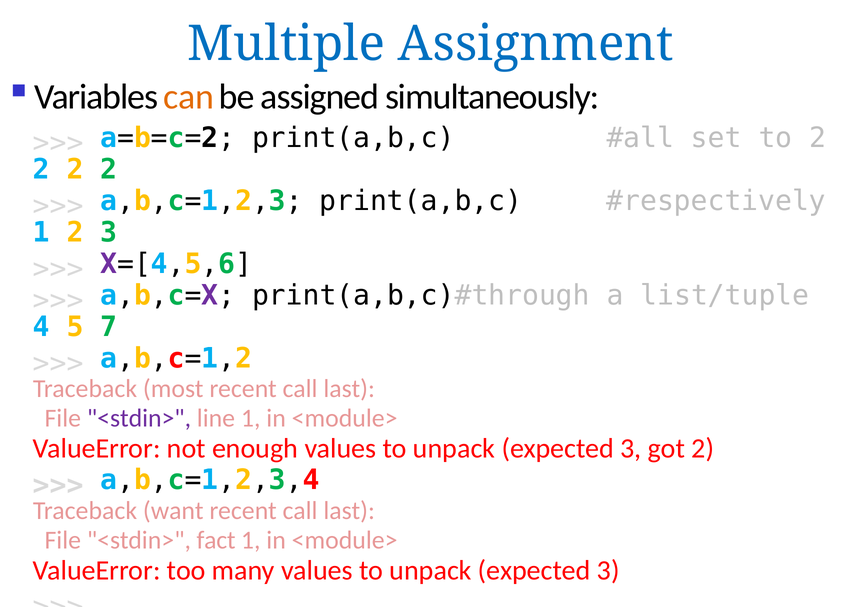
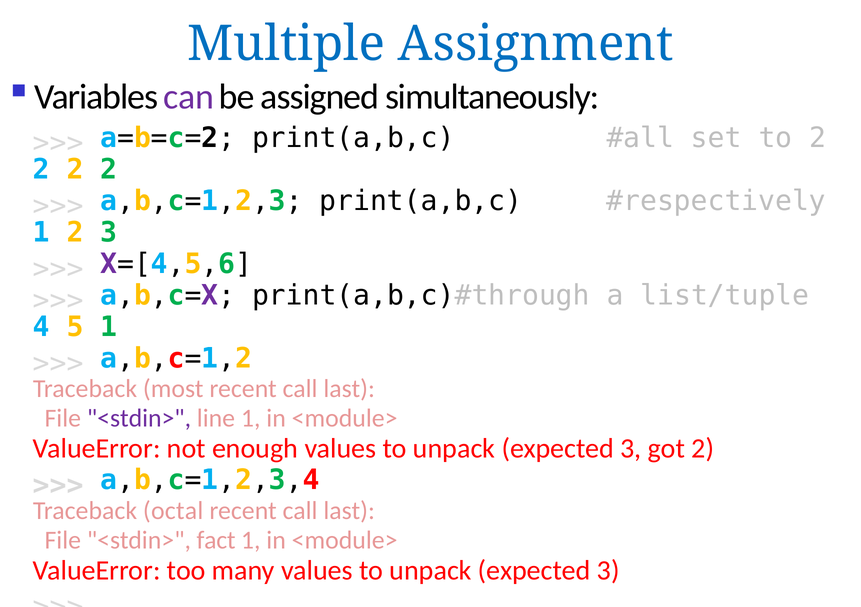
can colour: orange -> purple (189, 97)
5 7: 7 -> 1 (109, 327)
want: want -> octal (173, 511)
